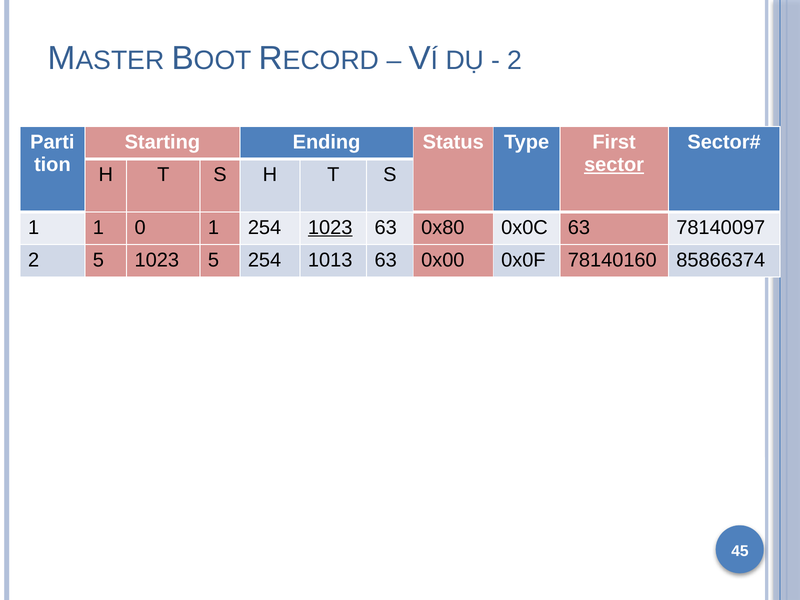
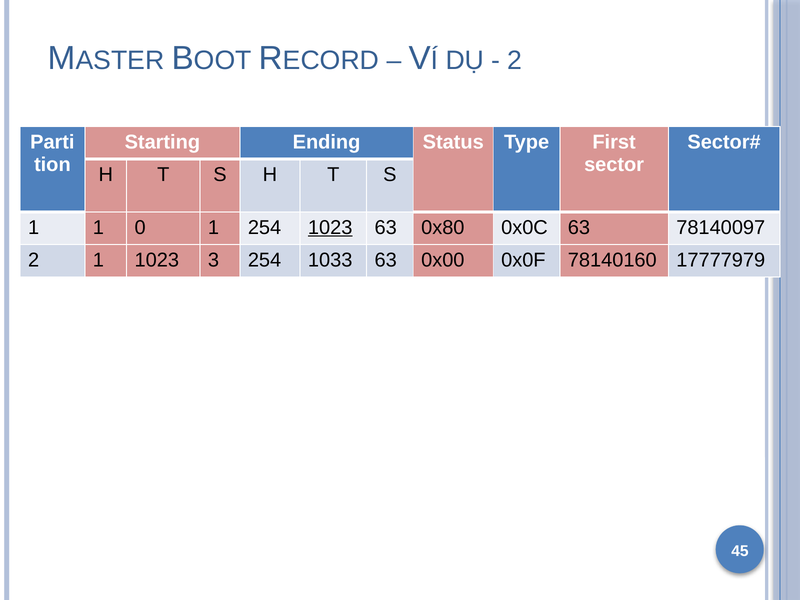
sector underline: present -> none (614, 165)
2 5: 5 -> 1 (98, 260)
1023 5: 5 -> 3 (213, 260)
1013: 1013 -> 1033 (330, 260)
85866374: 85866374 -> 17777979 (721, 260)
